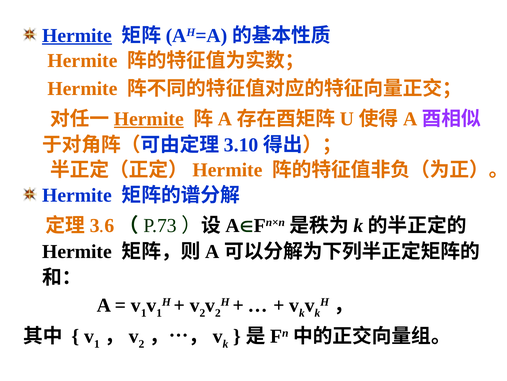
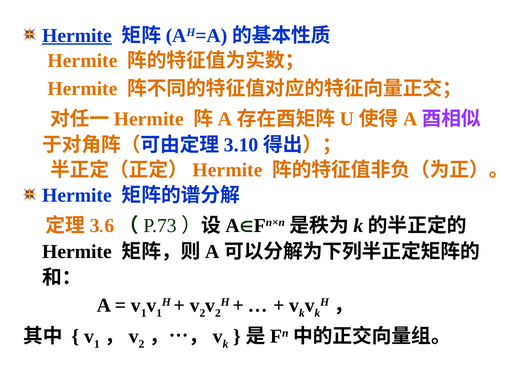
Hermite underline: present -> none (149, 119)
